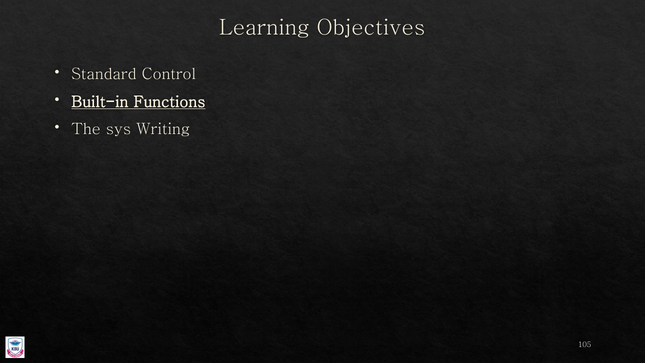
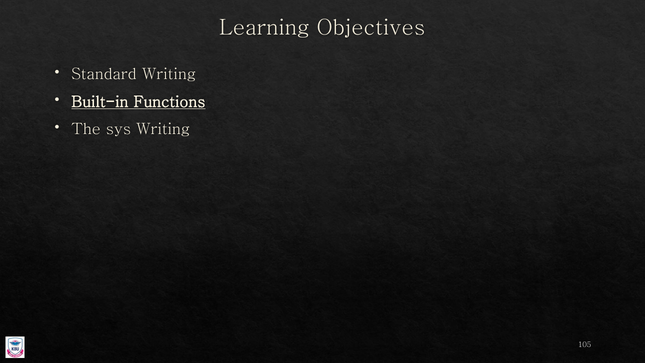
Standard Control: Control -> Writing (169, 74)
